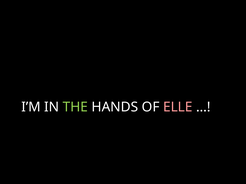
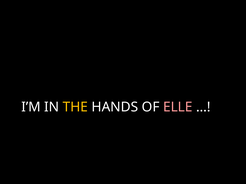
THE colour: light green -> yellow (75, 107)
